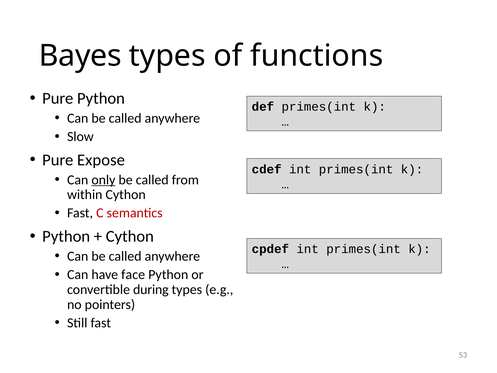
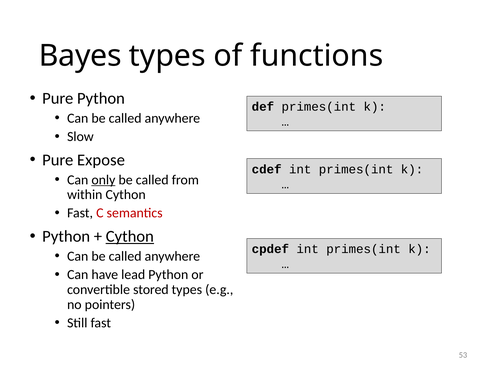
Cython underline: none -> present (130, 236)
face: face -> lead (133, 274)
during: during -> stored (151, 289)
